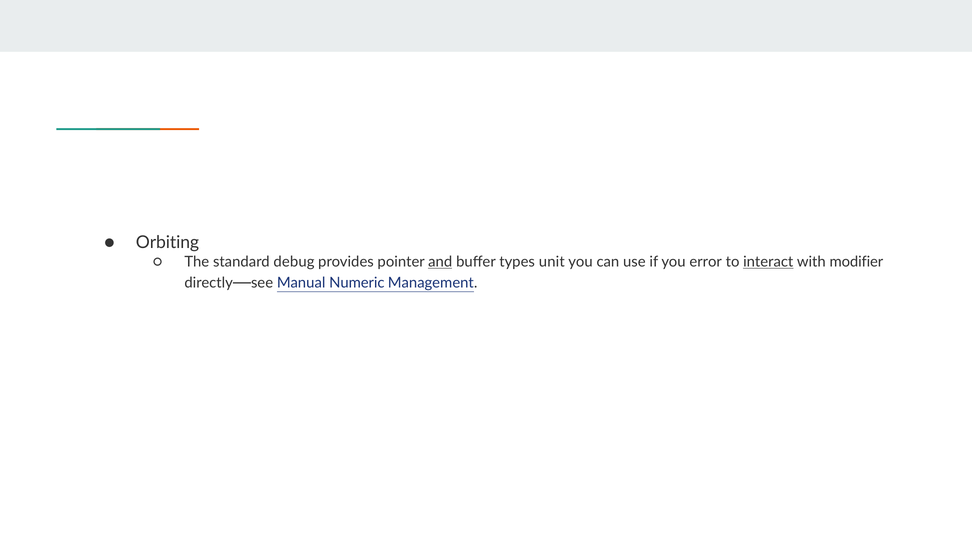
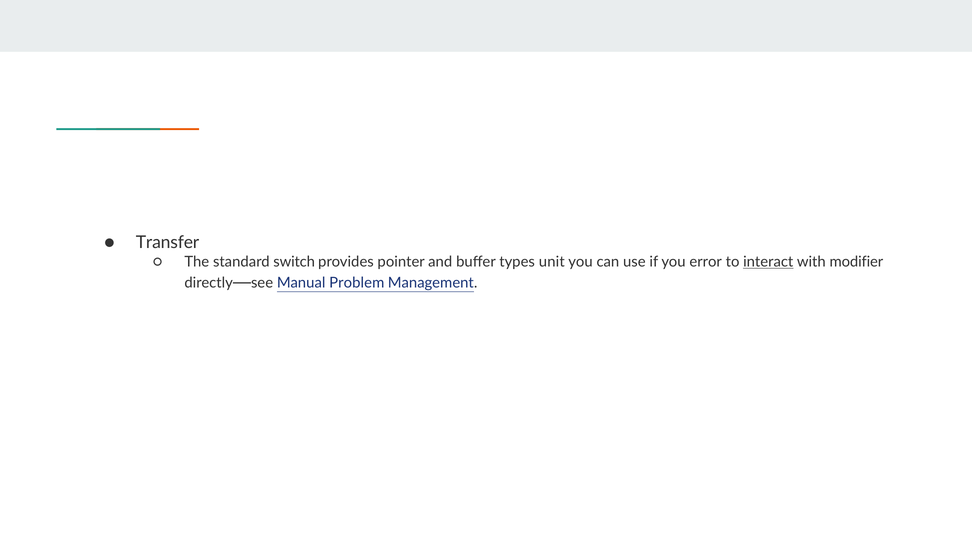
Orbiting: Orbiting -> Transfer (168, 242)
debug: debug -> switch (294, 262)
and underline: present -> none (440, 262)
Numeric: Numeric -> Problem (357, 283)
